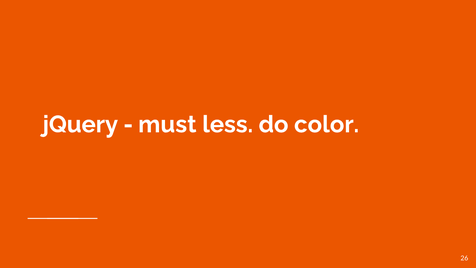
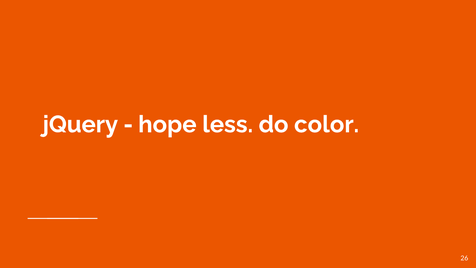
must: must -> hope (167, 124)
